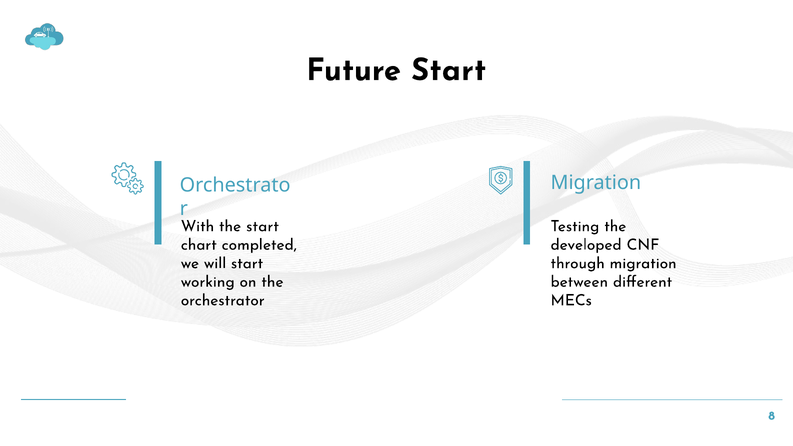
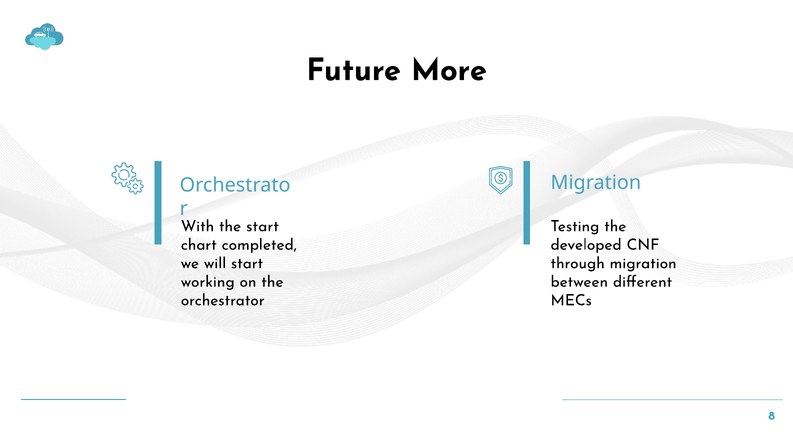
Future Start: Start -> More (449, 70)
